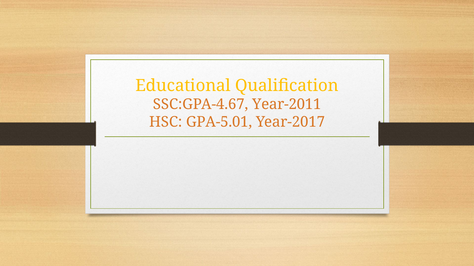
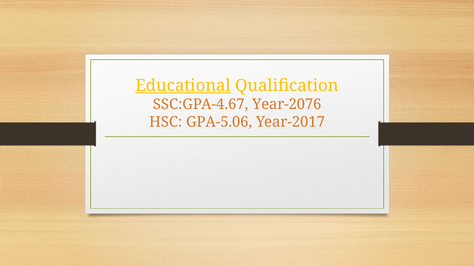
Educational underline: none -> present (183, 86)
Year-2011: Year-2011 -> Year-2076 (287, 105)
GPA-5.01: GPA-5.01 -> GPA-5.06 (219, 122)
